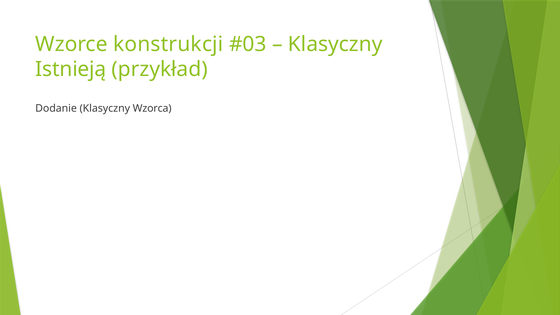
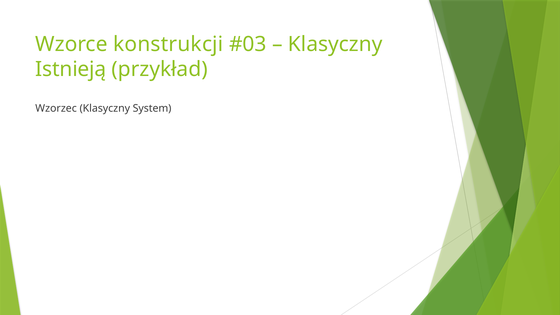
Dodanie: Dodanie -> Wzorzec (56, 108)
Wzorca: Wzorca -> System (152, 108)
